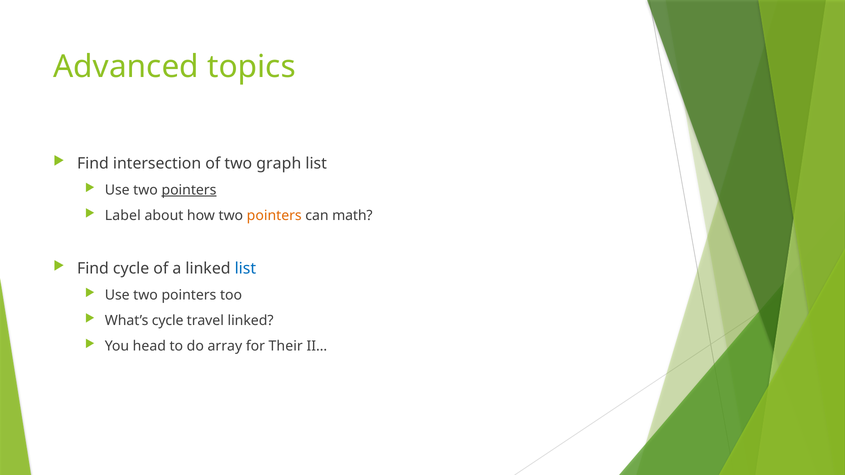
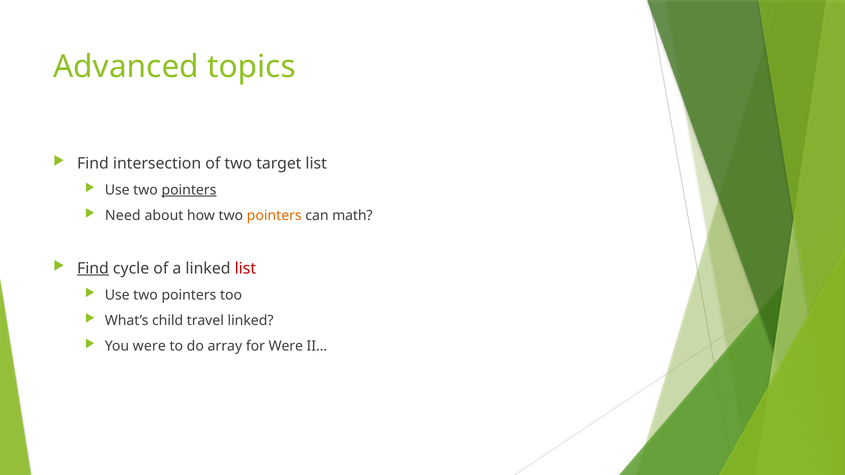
graph: graph -> target (279, 164)
Label: Label -> Need (123, 216)
Find underline: none -> present (93, 268)
list colour: blue -> red (245, 268)
What’s cycle: cycle -> child (168, 321)
You head: head -> were (149, 346)
for Their: Their -> Were (286, 346)
